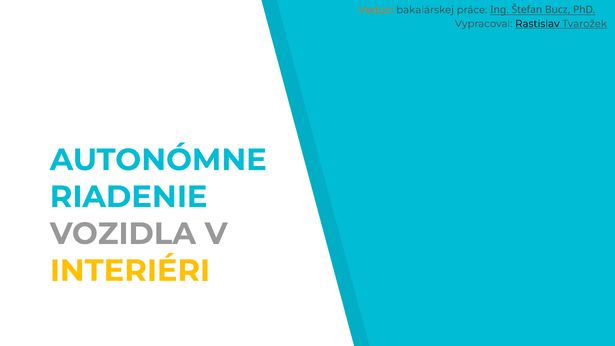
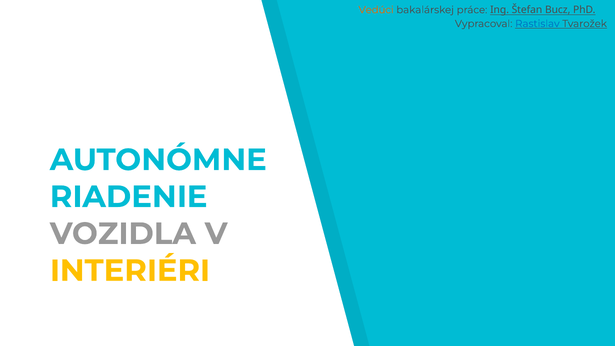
Rastislav colour: black -> blue (537, 24)
